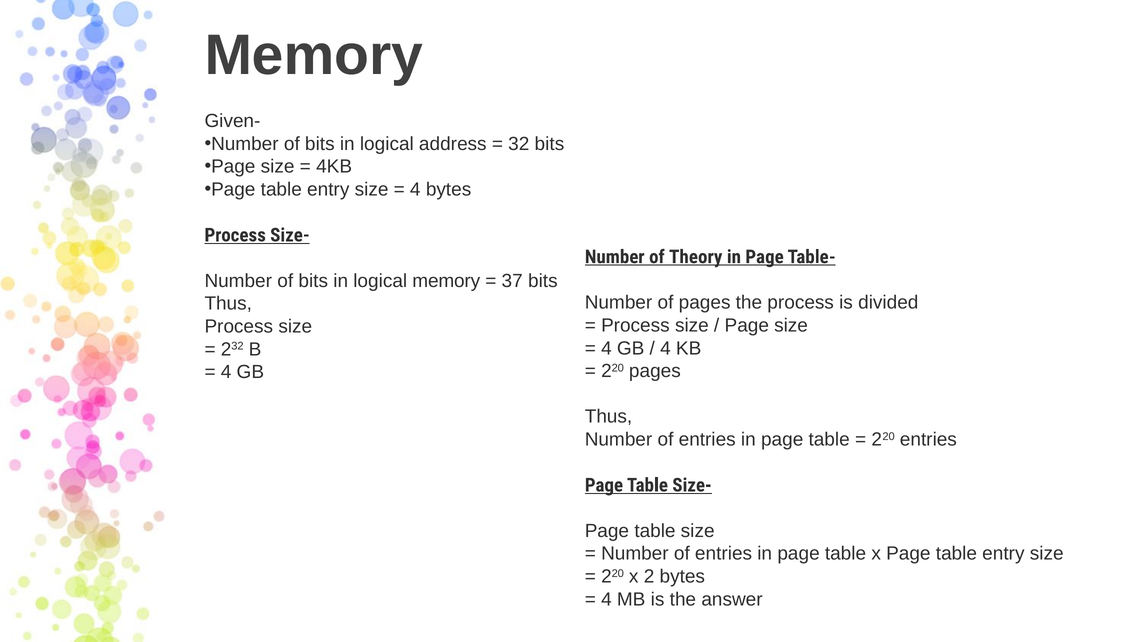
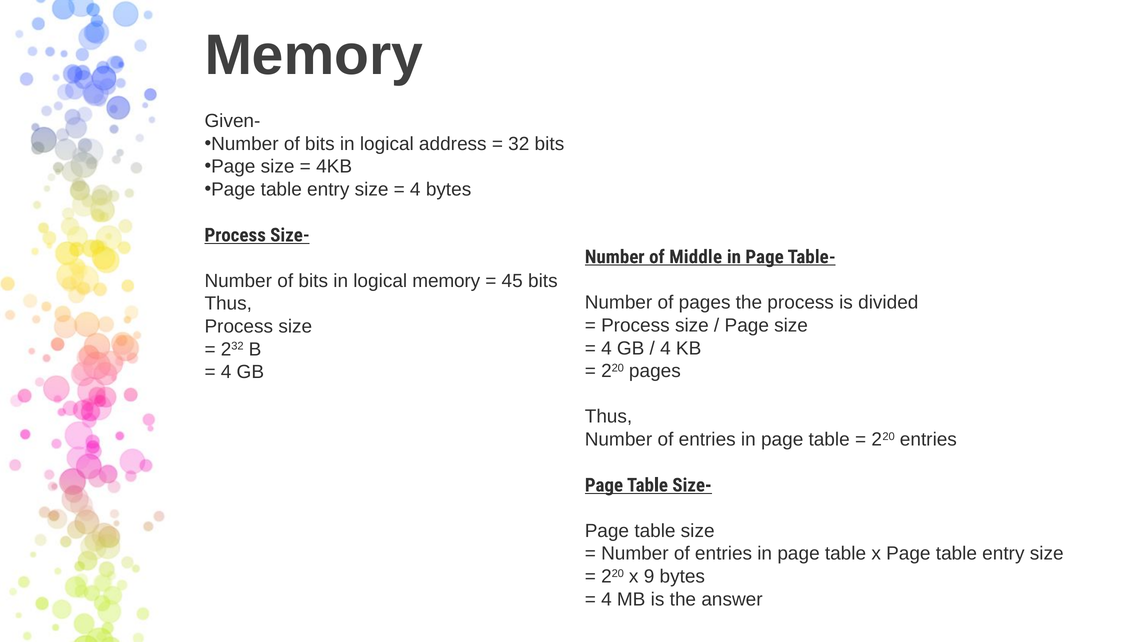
Theory: Theory -> Middle (696, 257)
37: 37 -> 45 (512, 281)
2: 2 -> 9 (649, 577)
